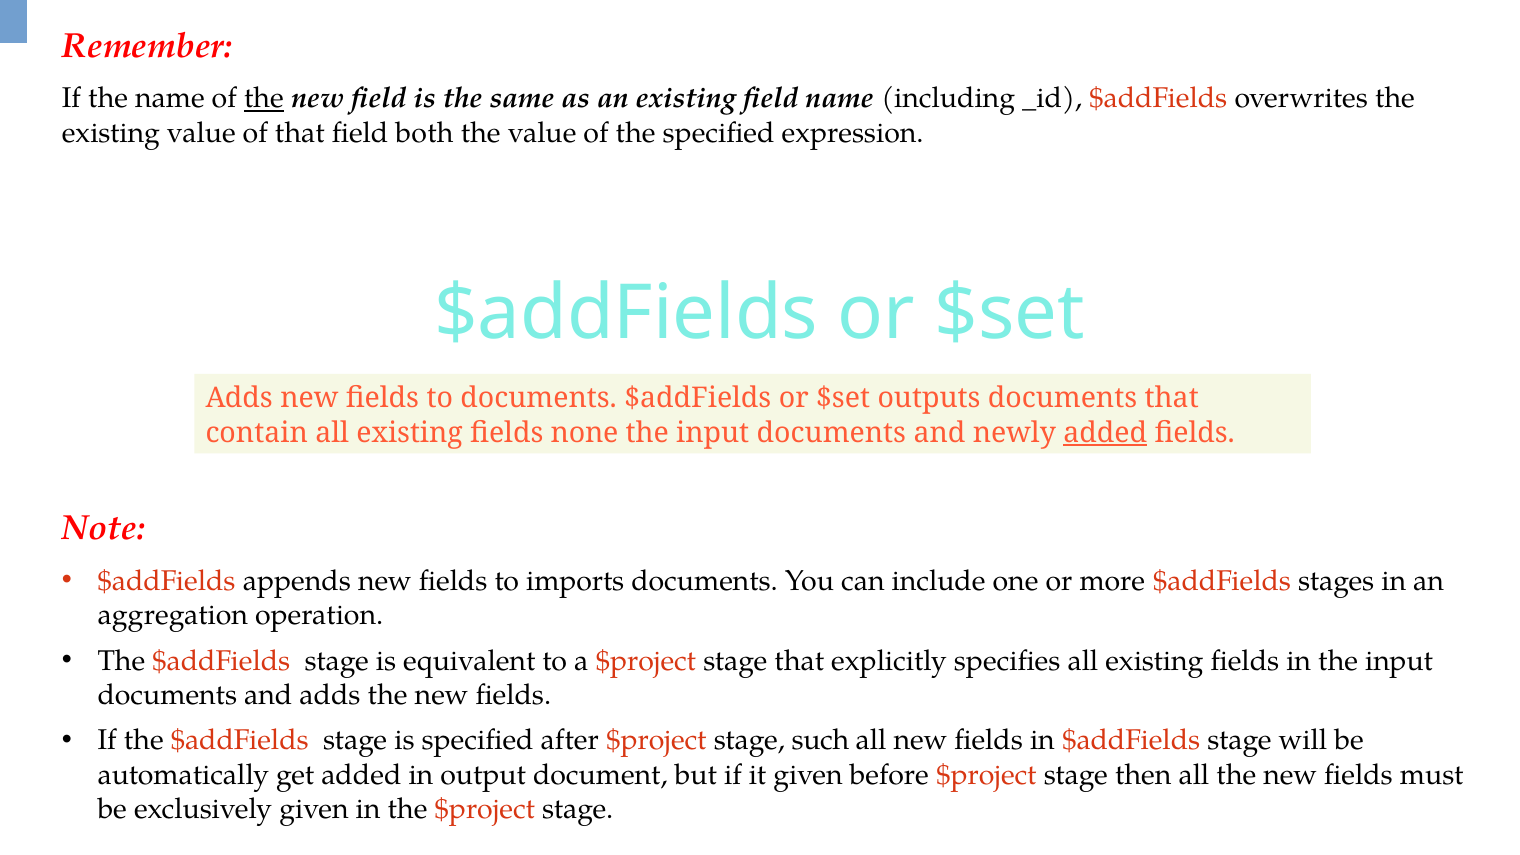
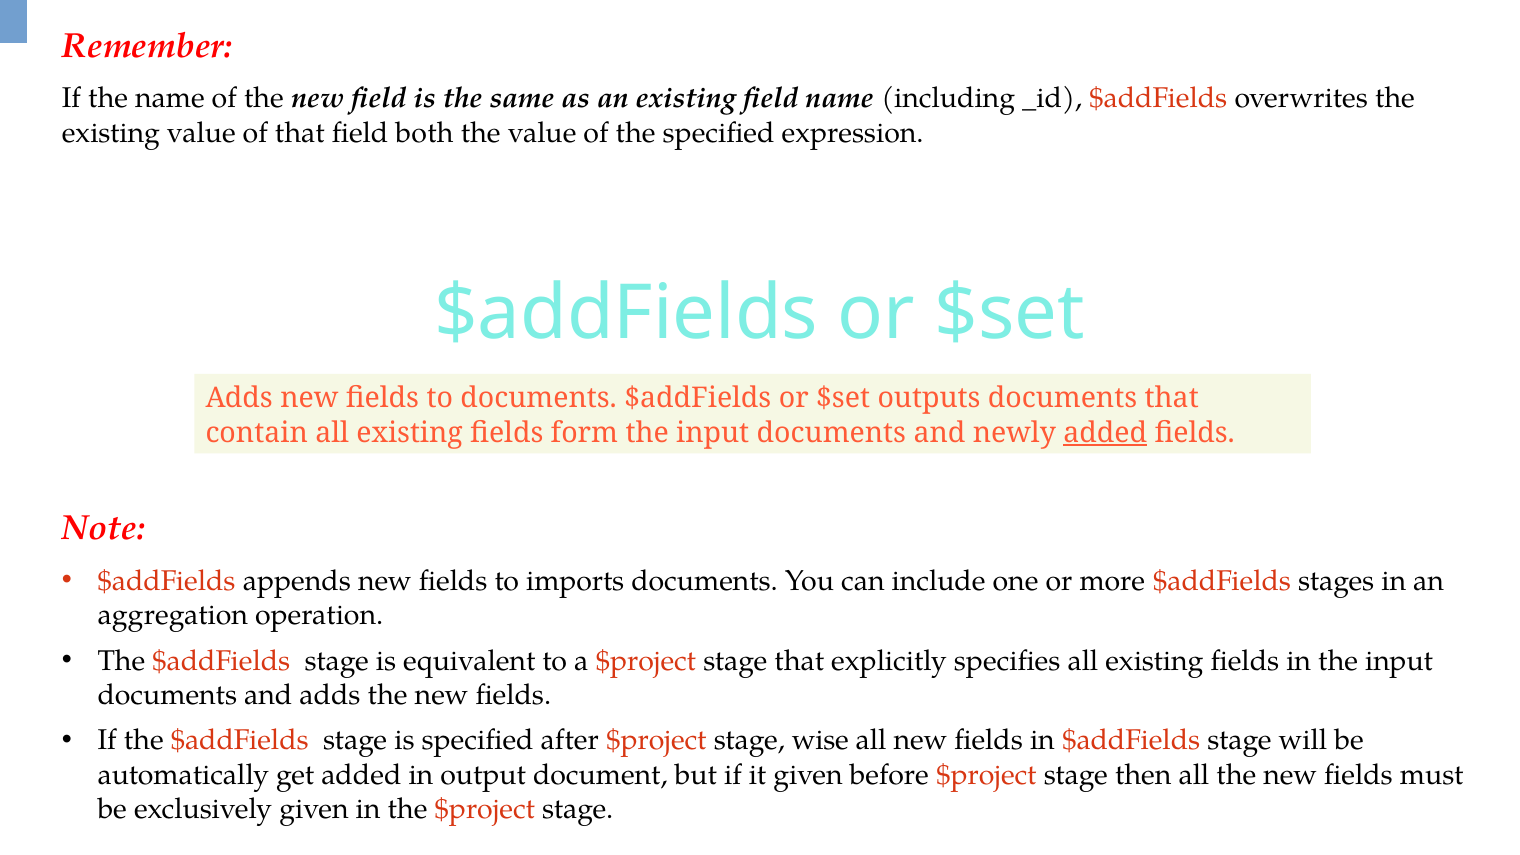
the underline: present -> none (264, 98)
none: none -> form (584, 433)
such: such -> wise (820, 741)
